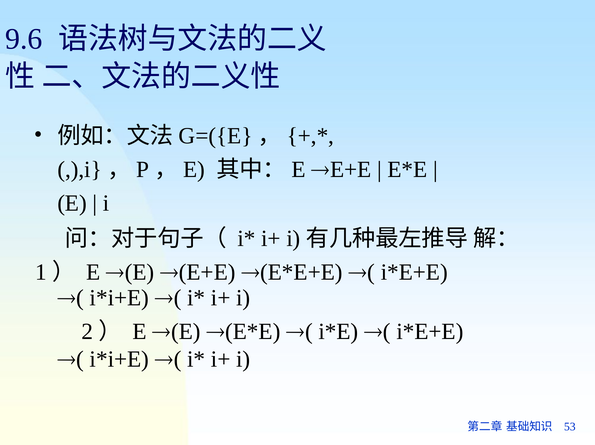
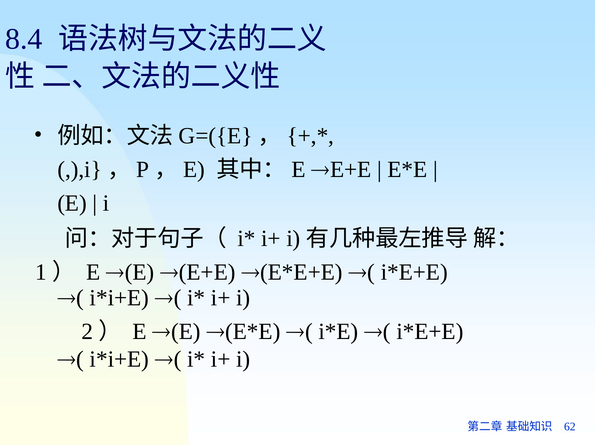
9.6: 9.6 -> 8.4 (24, 39)
53: 53 -> 62 (570, 427)
